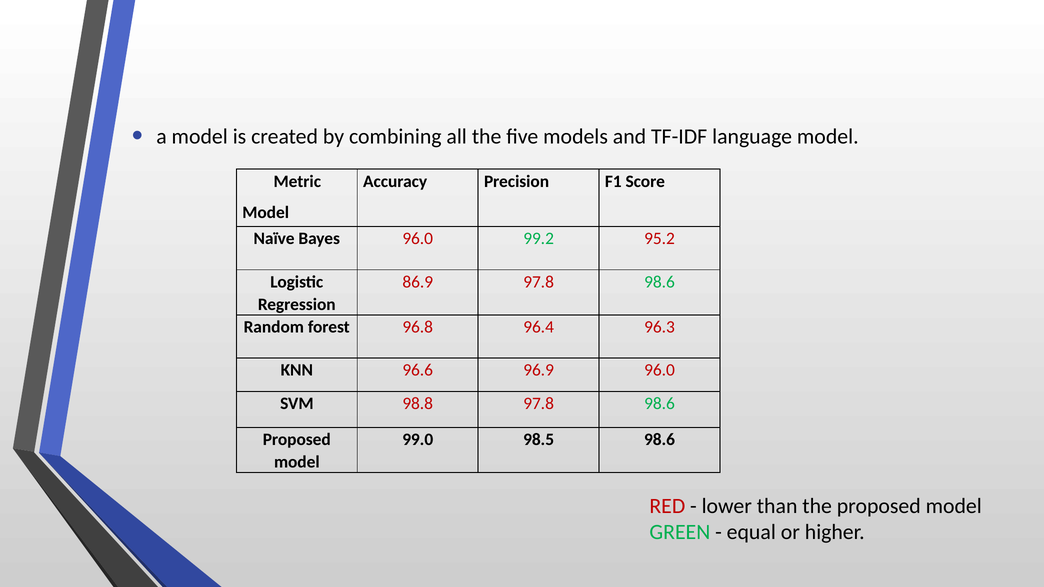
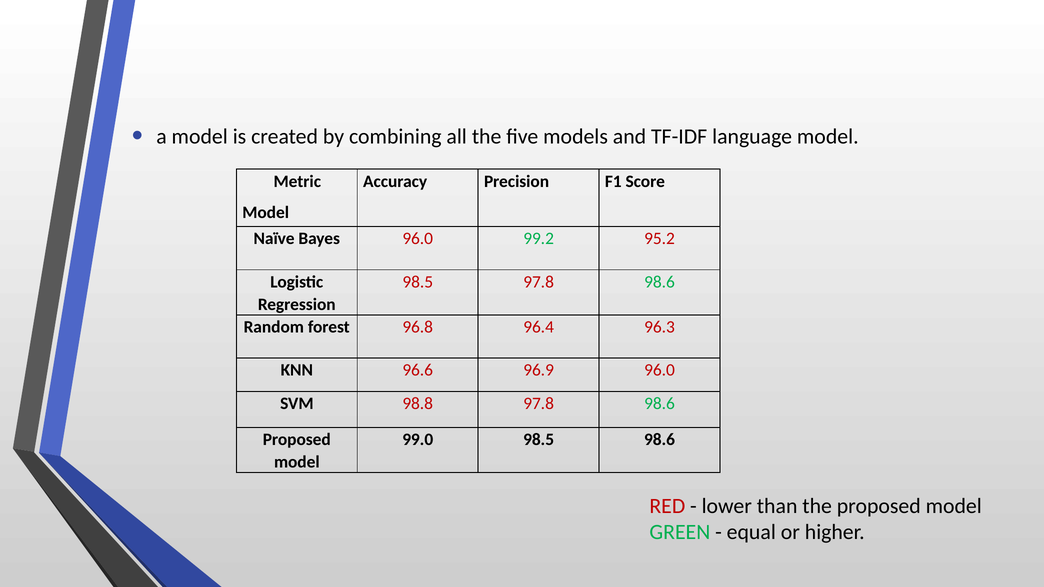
86.9: 86.9 -> 98.5 (418, 282)
